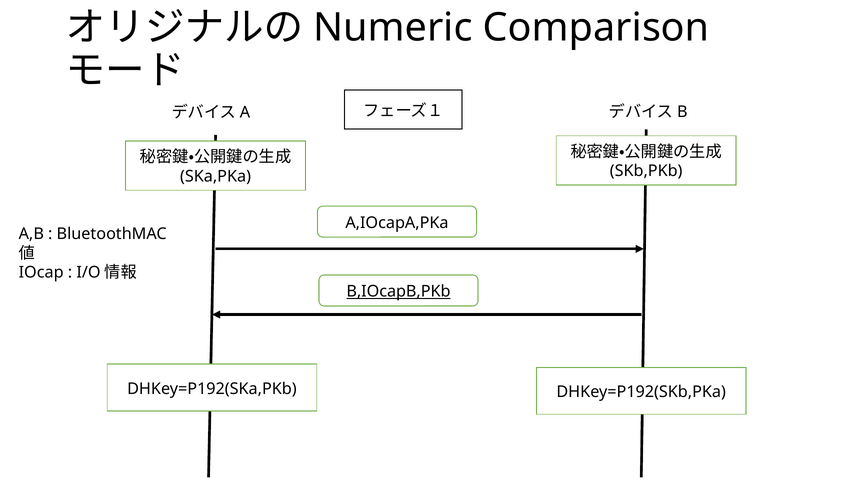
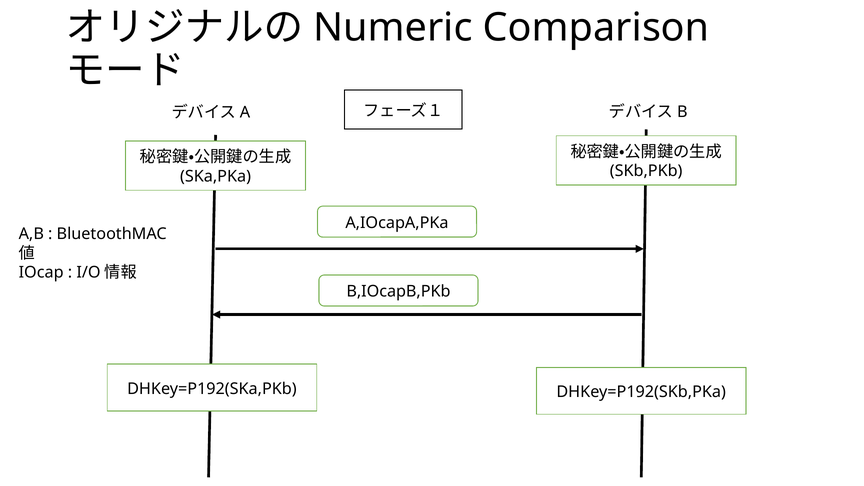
B,IOcapB,PKb underline: present -> none (398, 292)
